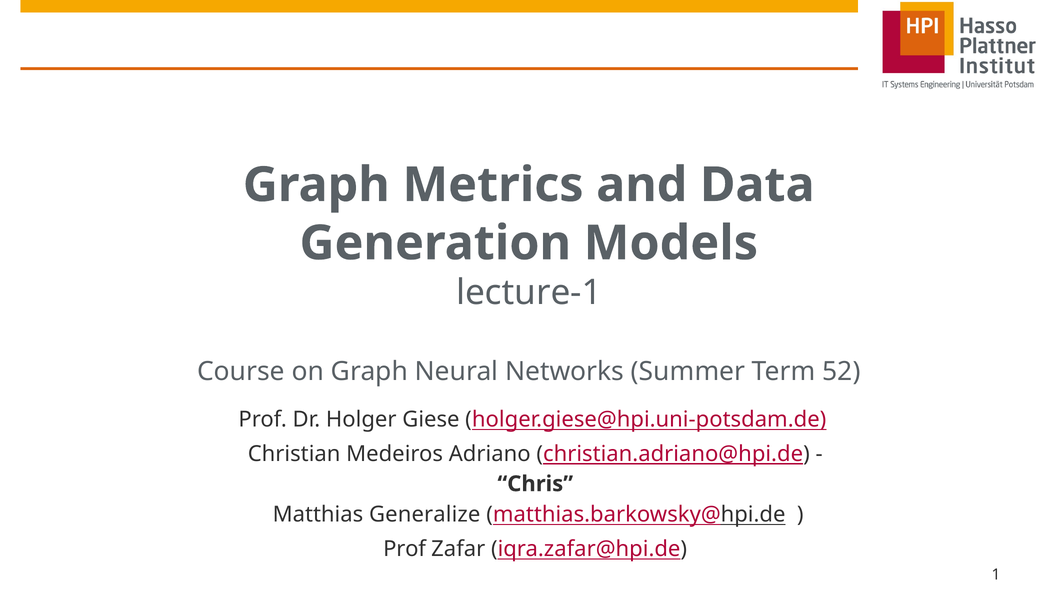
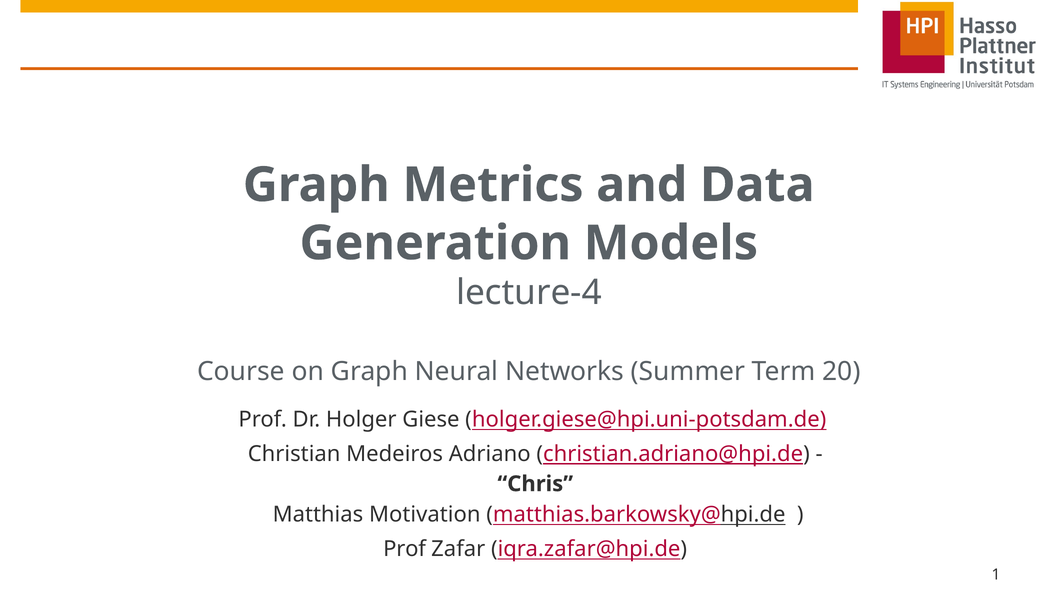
lecture-1: lecture-1 -> lecture-4 (529, 293)
52: 52 -> 20 (841, 371)
Generalize: Generalize -> Motivation (425, 515)
